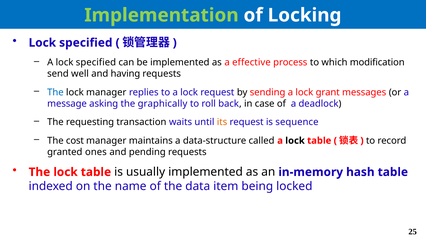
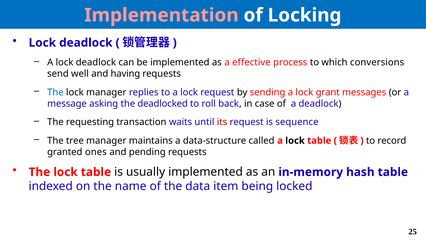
Implementation colour: light green -> pink (161, 15)
specified: specified -> deadlock (86, 43)
A lock specified: specified -> deadlock (96, 62)
modification: modification -> conversions (377, 62)
graphically: graphically -> deadlocked (163, 104)
its colour: orange -> red (222, 122)
cost: cost -> tree (75, 140)
